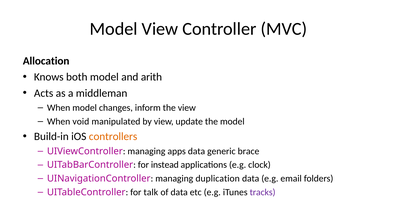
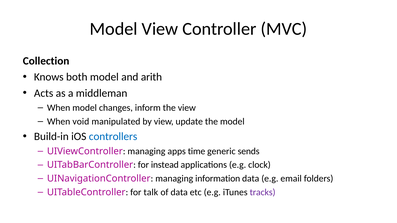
Allocation: Allocation -> Collection (46, 61)
controllers colour: orange -> blue (113, 137)
apps data: data -> time (197, 151)
brace: brace -> sends (249, 151)
duplication: duplication -> information (218, 179)
